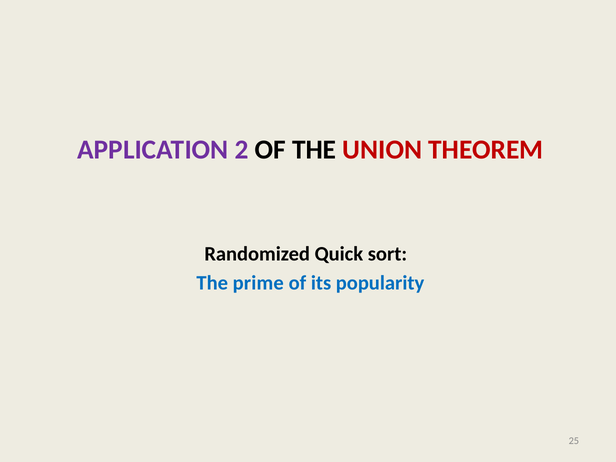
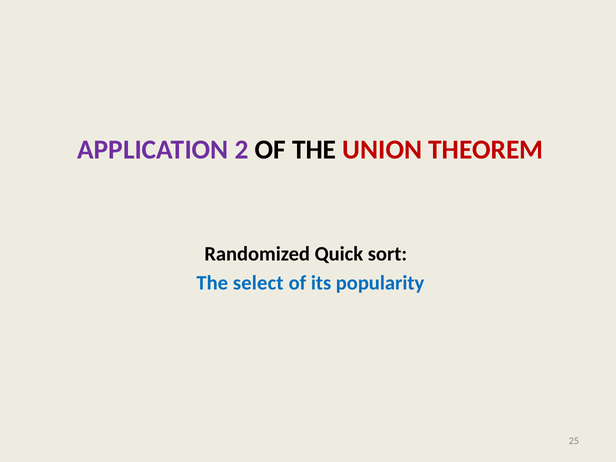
prime: prime -> select (258, 283)
